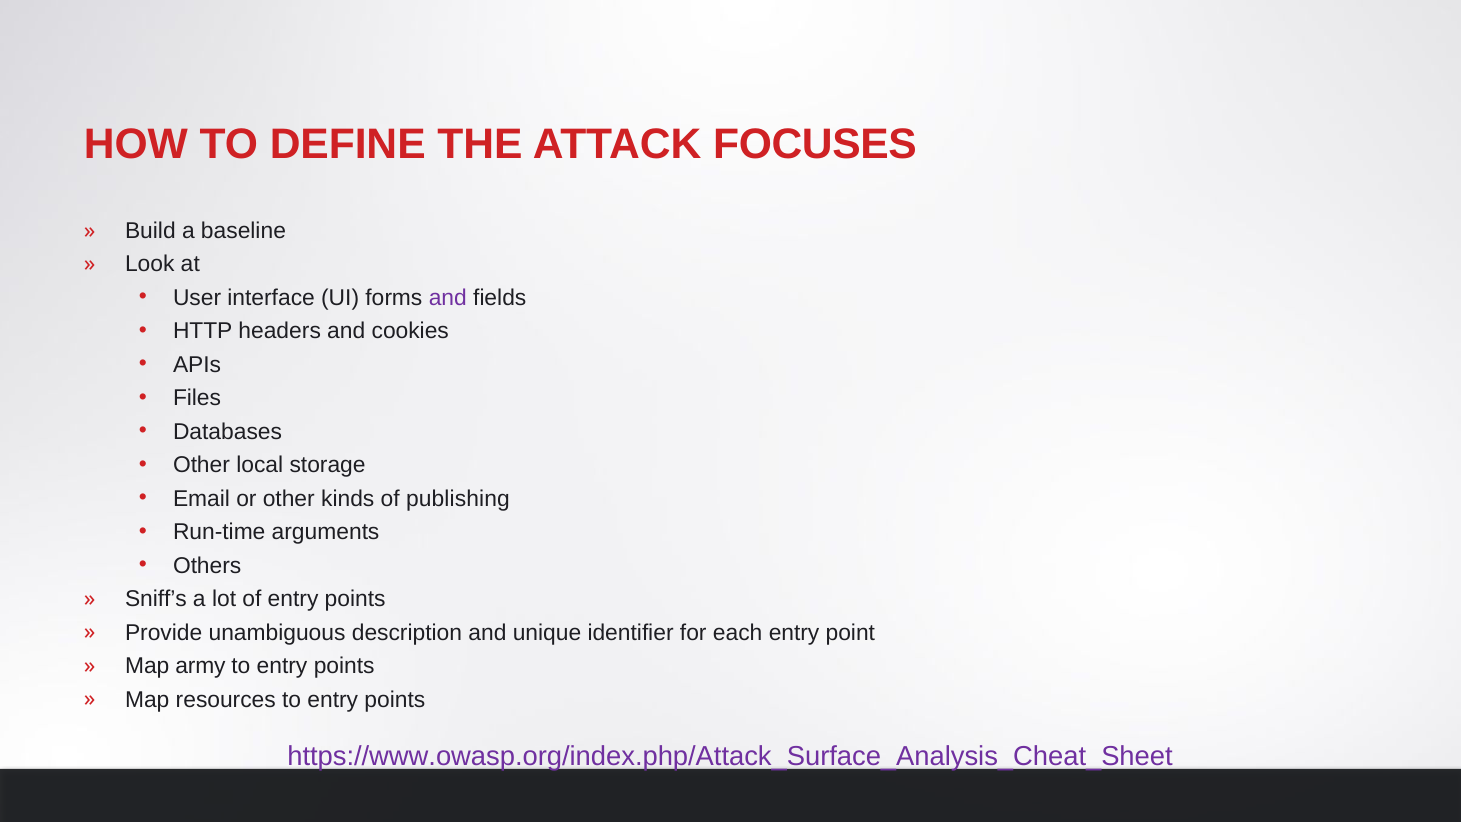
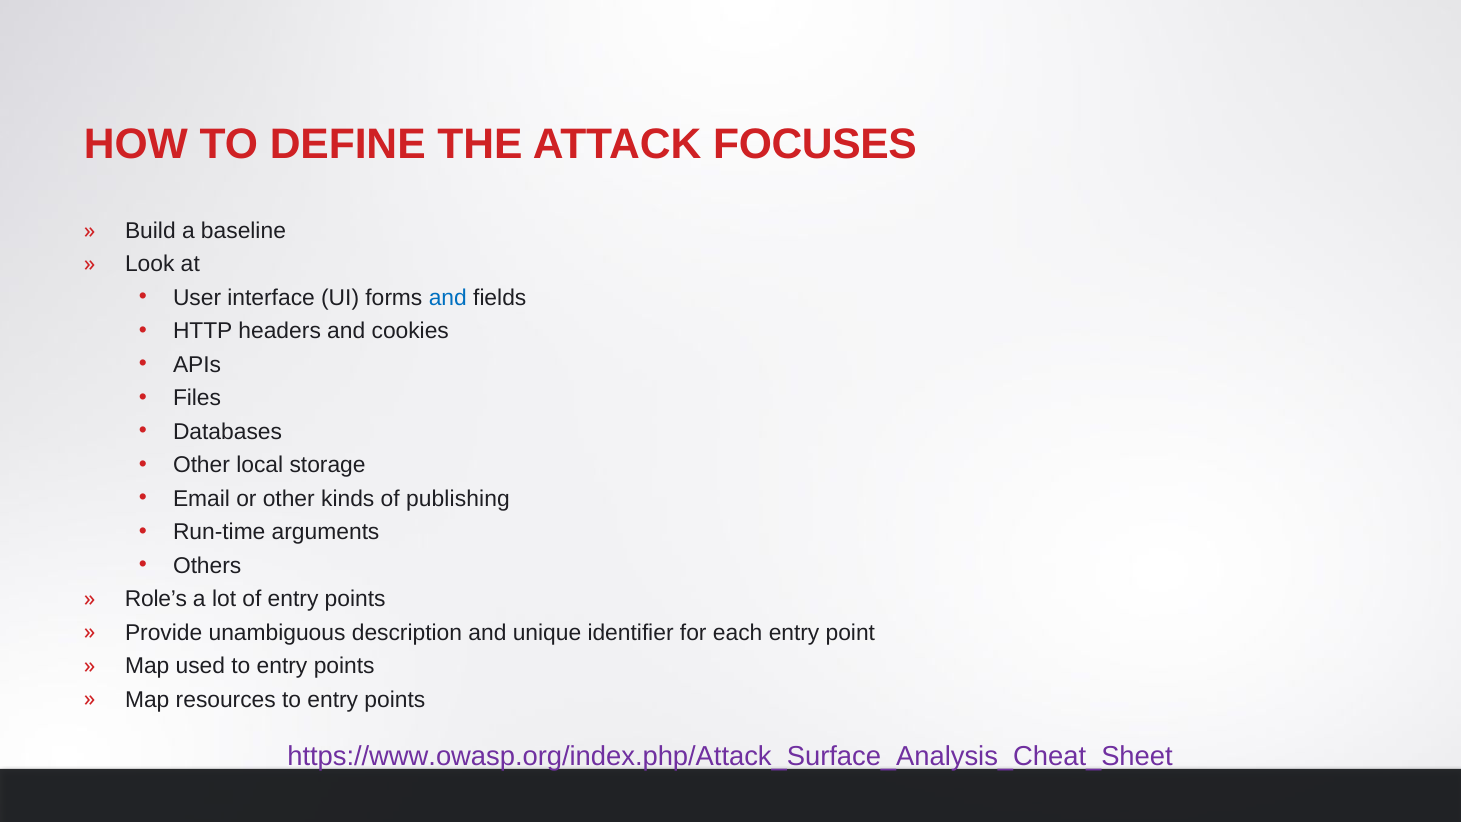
and colour: purple -> blue (448, 298)
Sniff’s: Sniff’s -> Role’s (156, 599)
army: army -> used (200, 666)
